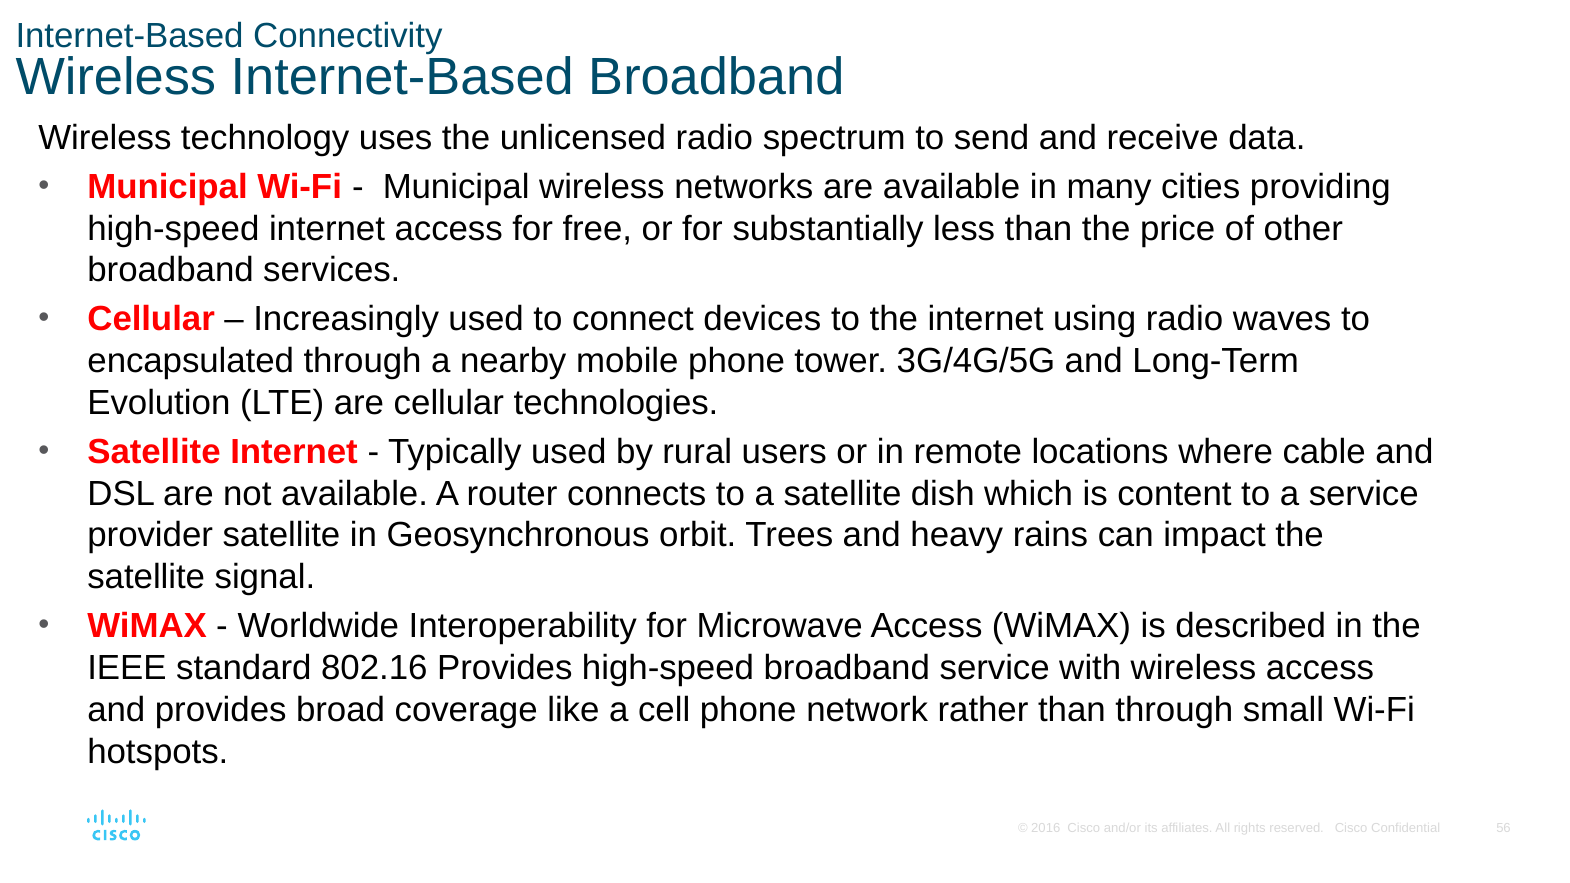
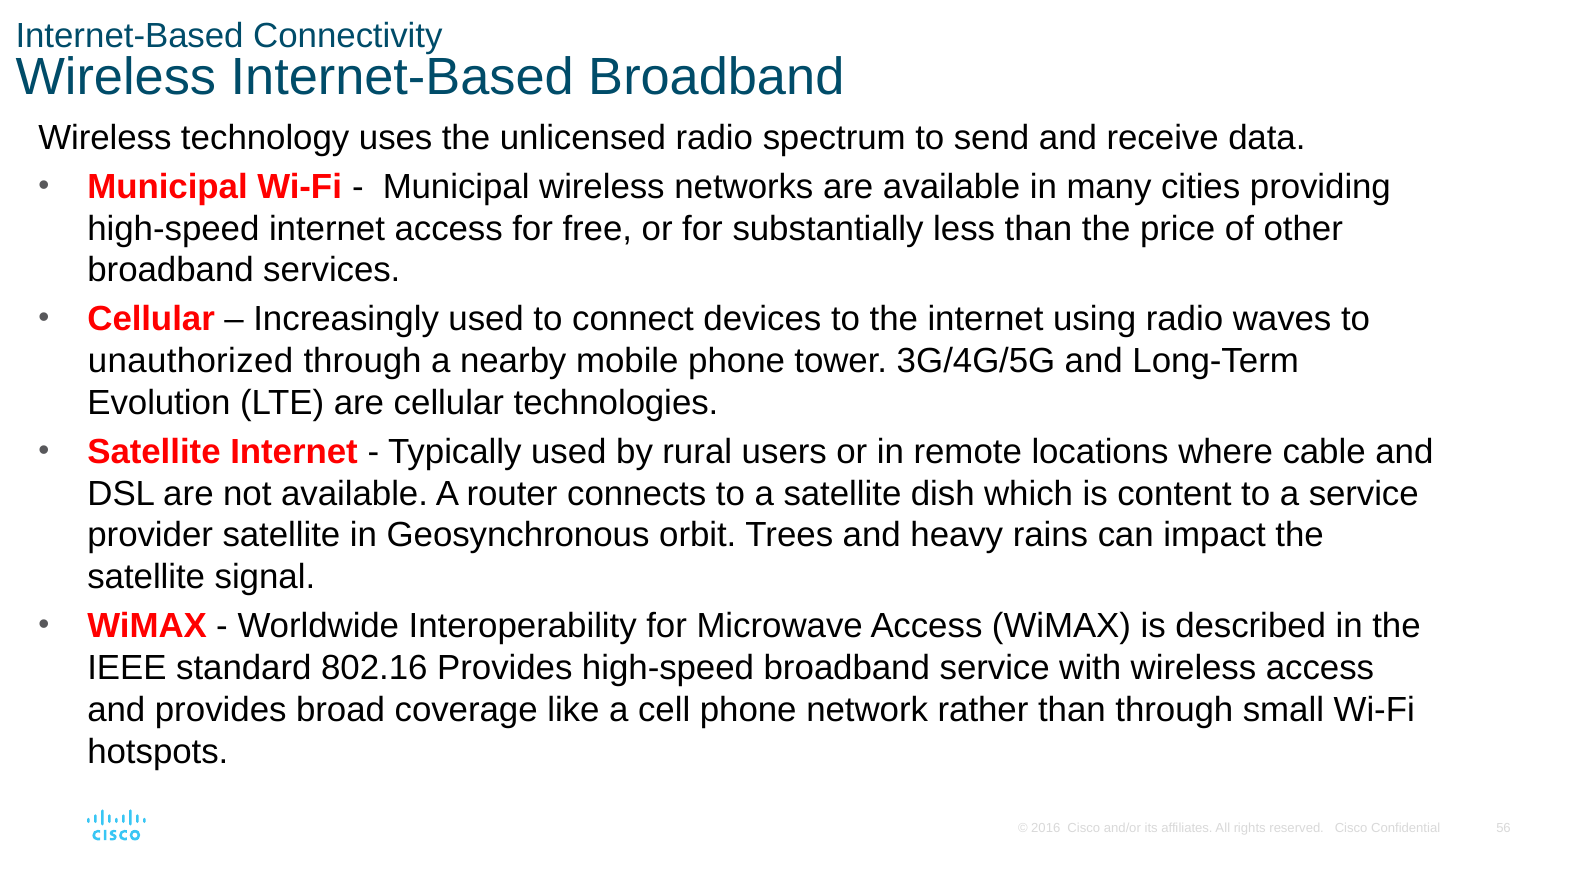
encapsulated: encapsulated -> unauthorized (191, 361)
